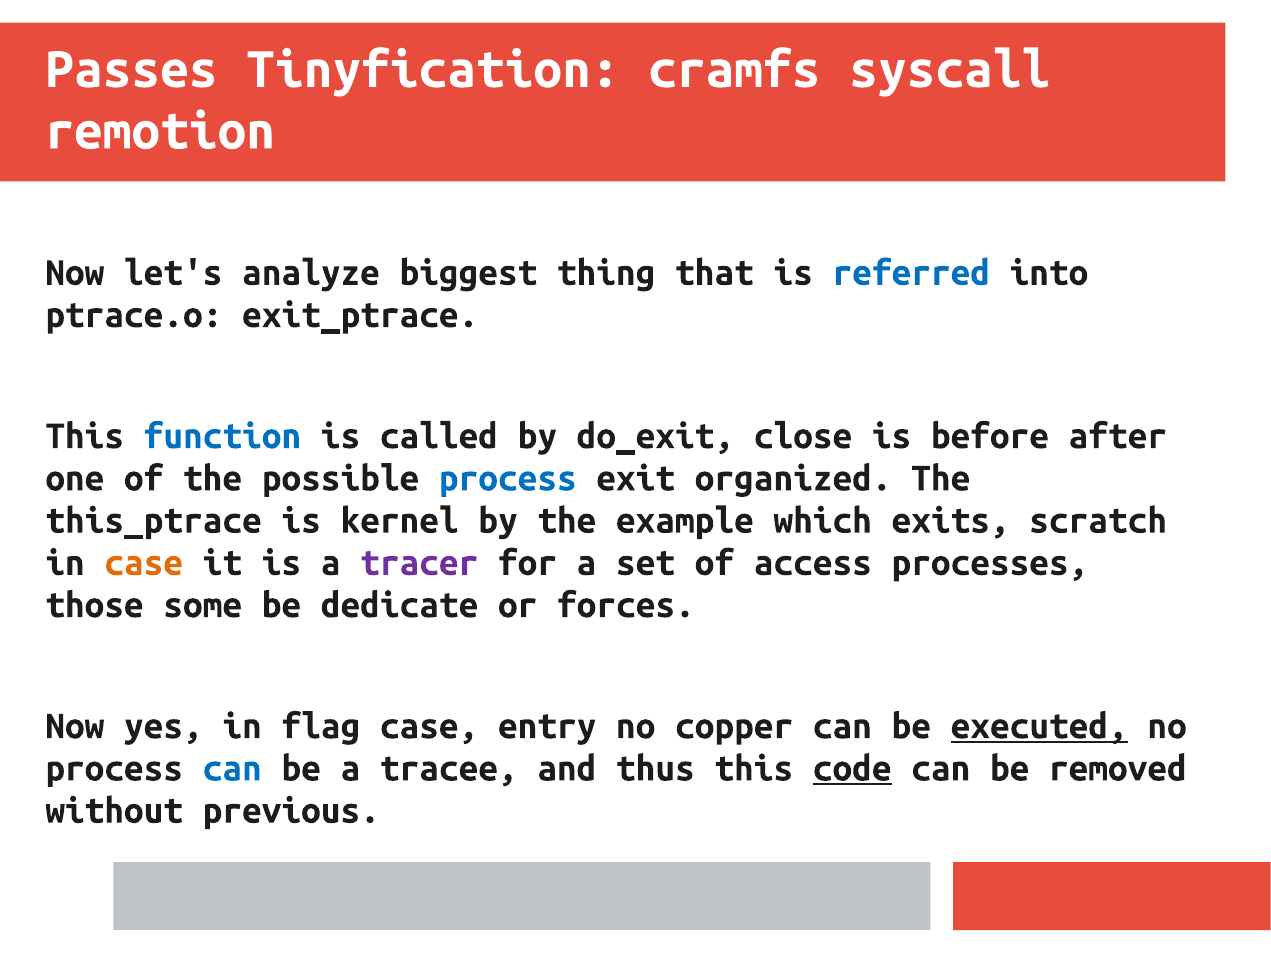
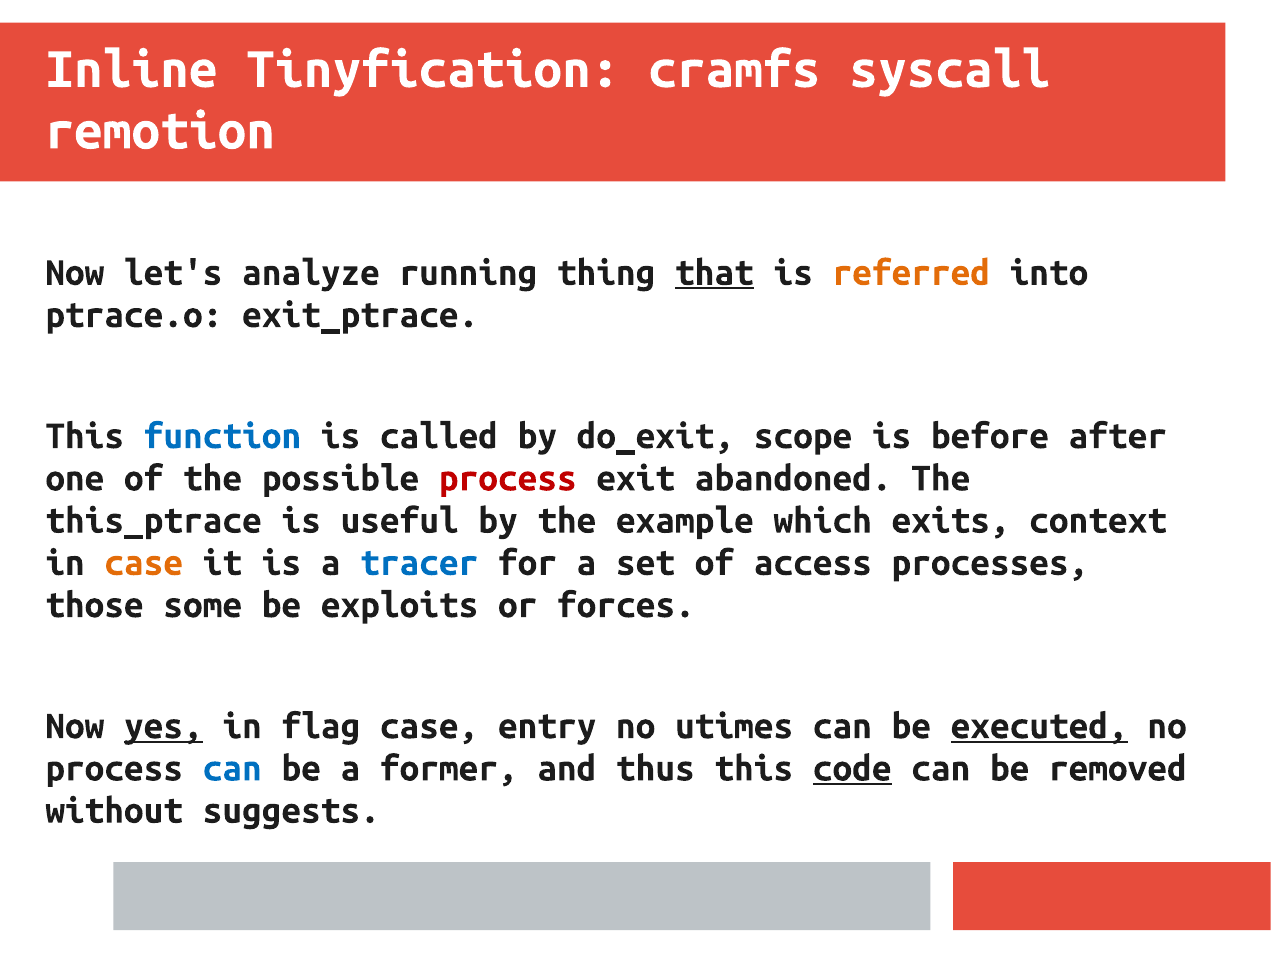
Passes: Passes -> Inline (131, 70)
biggest: biggest -> running (468, 273)
that underline: none -> present (714, 273)
referred colour: blue -> orange (911, 273)
close: close -> scope (803, 437)
process colour: blue -> red (508, 479)
organized: organized -> abandoned (793, 479)
kernel: kernel -> useful (400, 521)
scratch: scratch -> context (1098, 521)
tracer colour: purple -> blue (419, 563)
dedicate: dedicate -> exploits (400, 606)
yes underline: none -> present (163, 727)
copper: copper -> utimes (734, 727)
tracee: tracee -> former (449, 769)
previous: previous -> suggests (291, 811)
